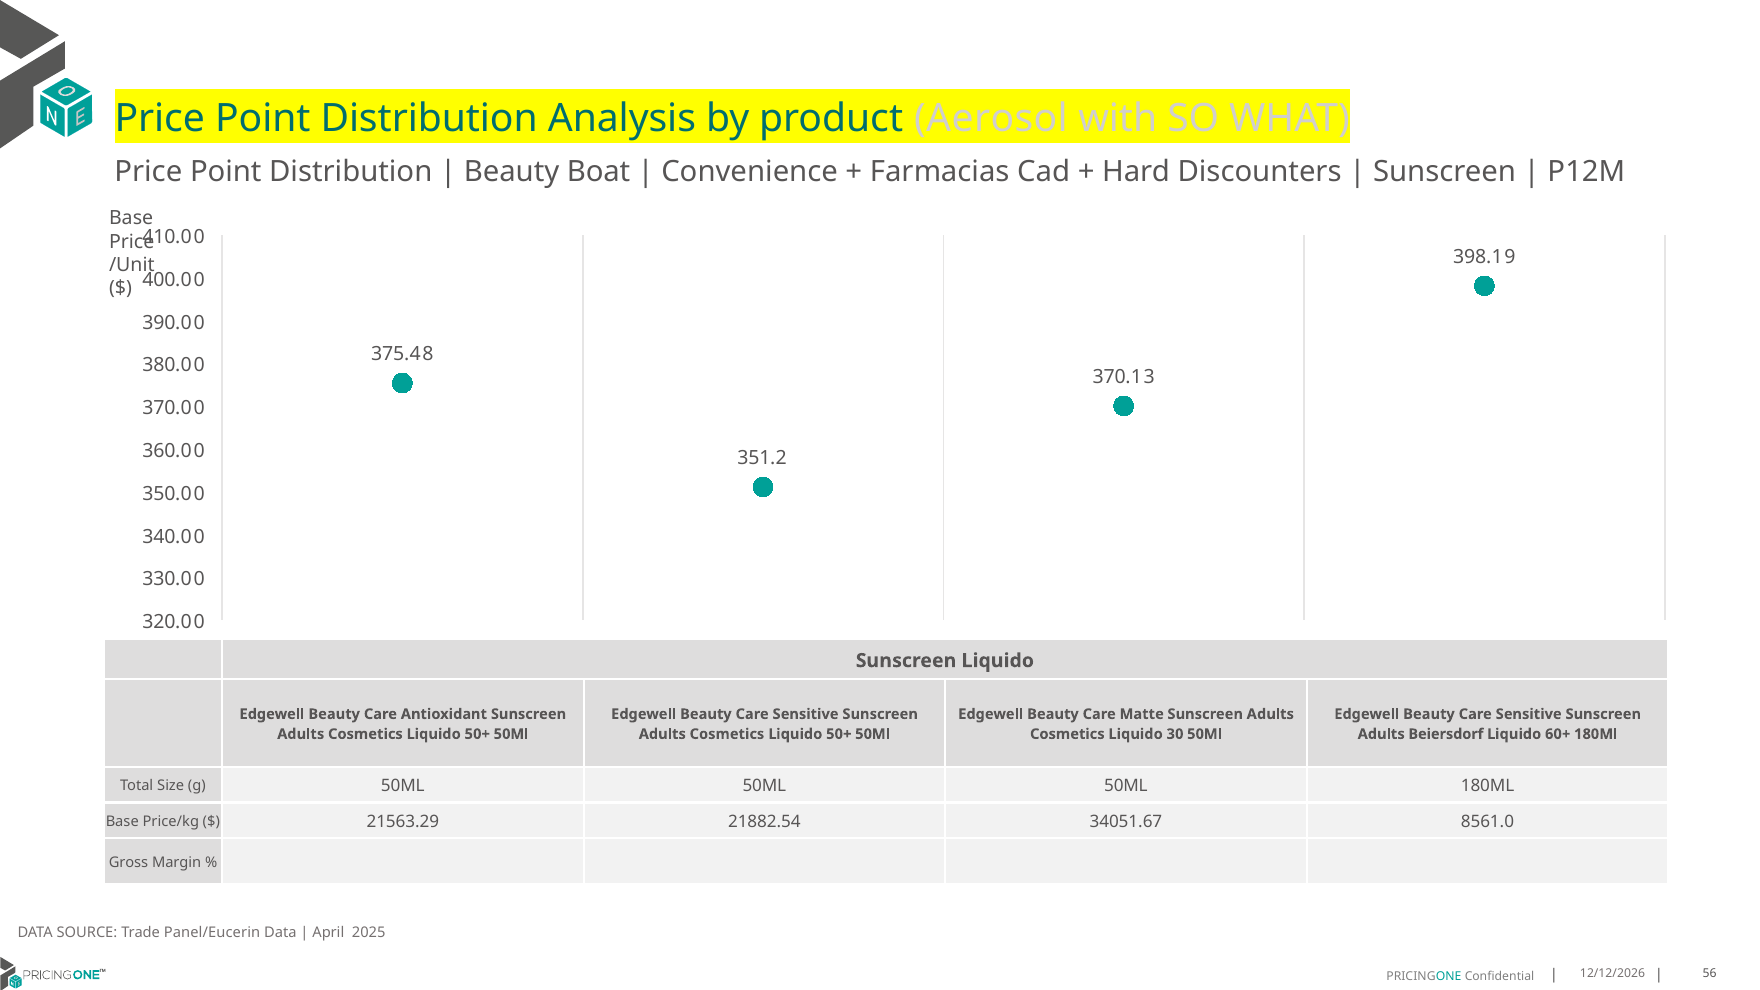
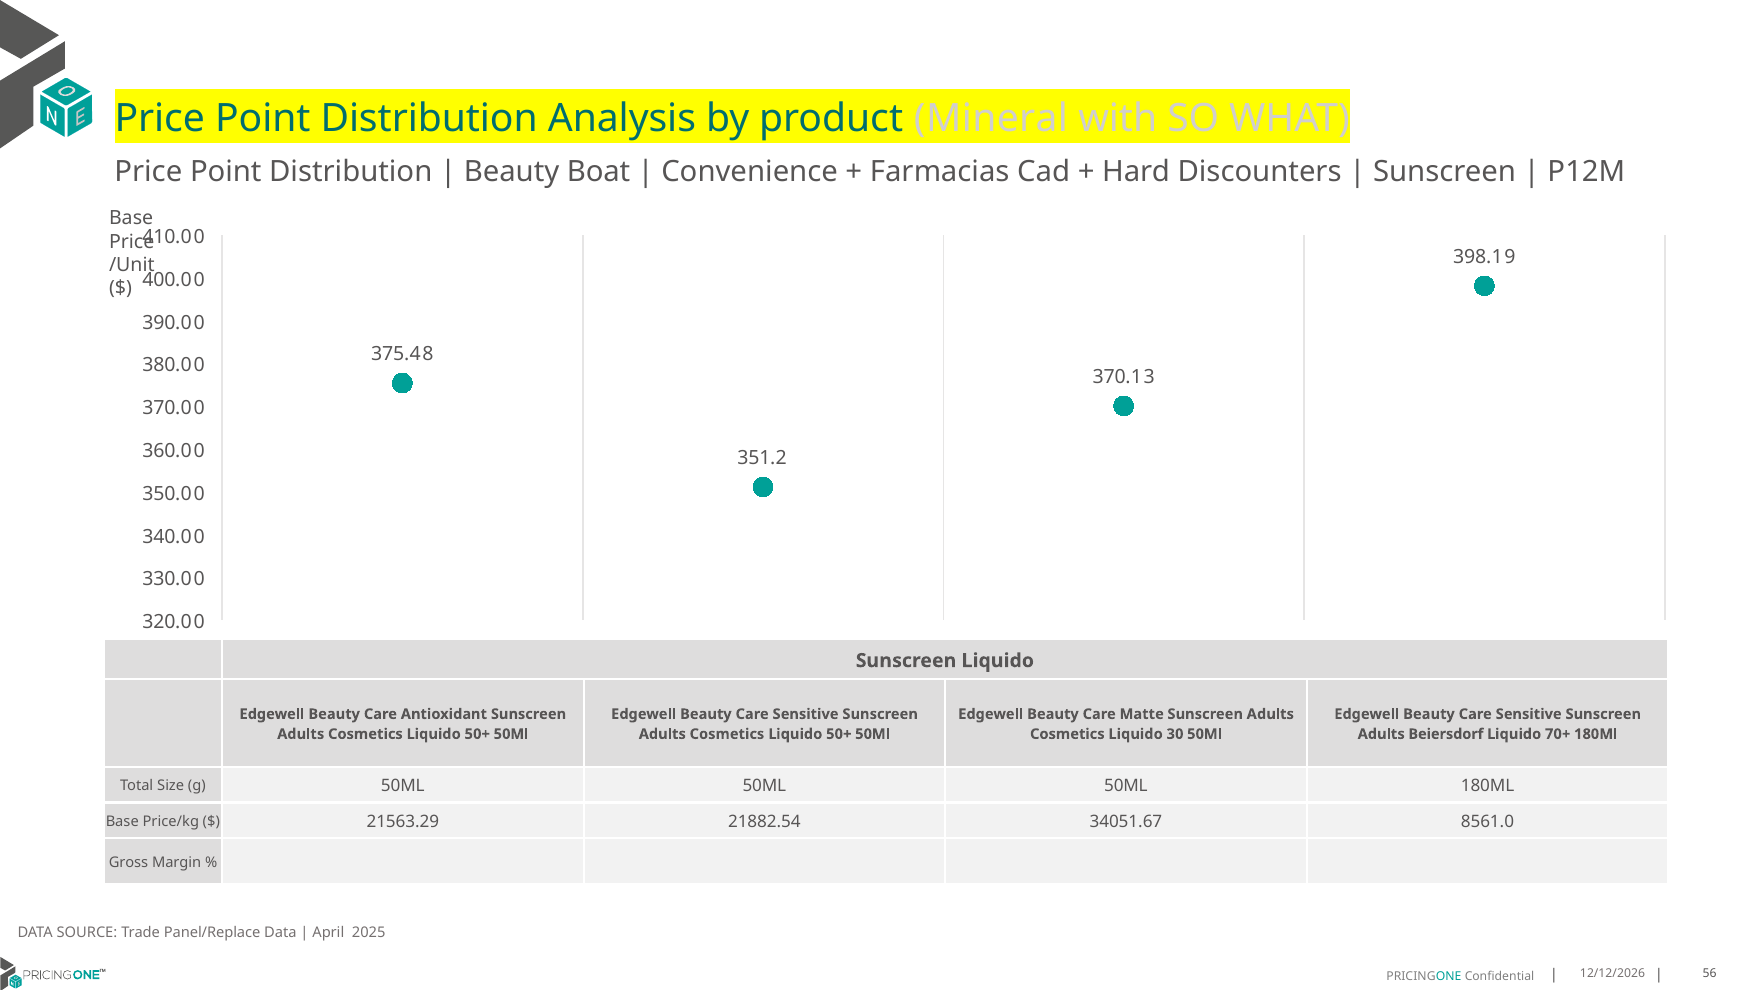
Aerosol: Aerosol -> Mineral (991, 118)
60+: 60+ -> 70+ (1558, 734)
Panel/Eucerin: Panel/Eucerin -> Panel/Replace (212, 932)
